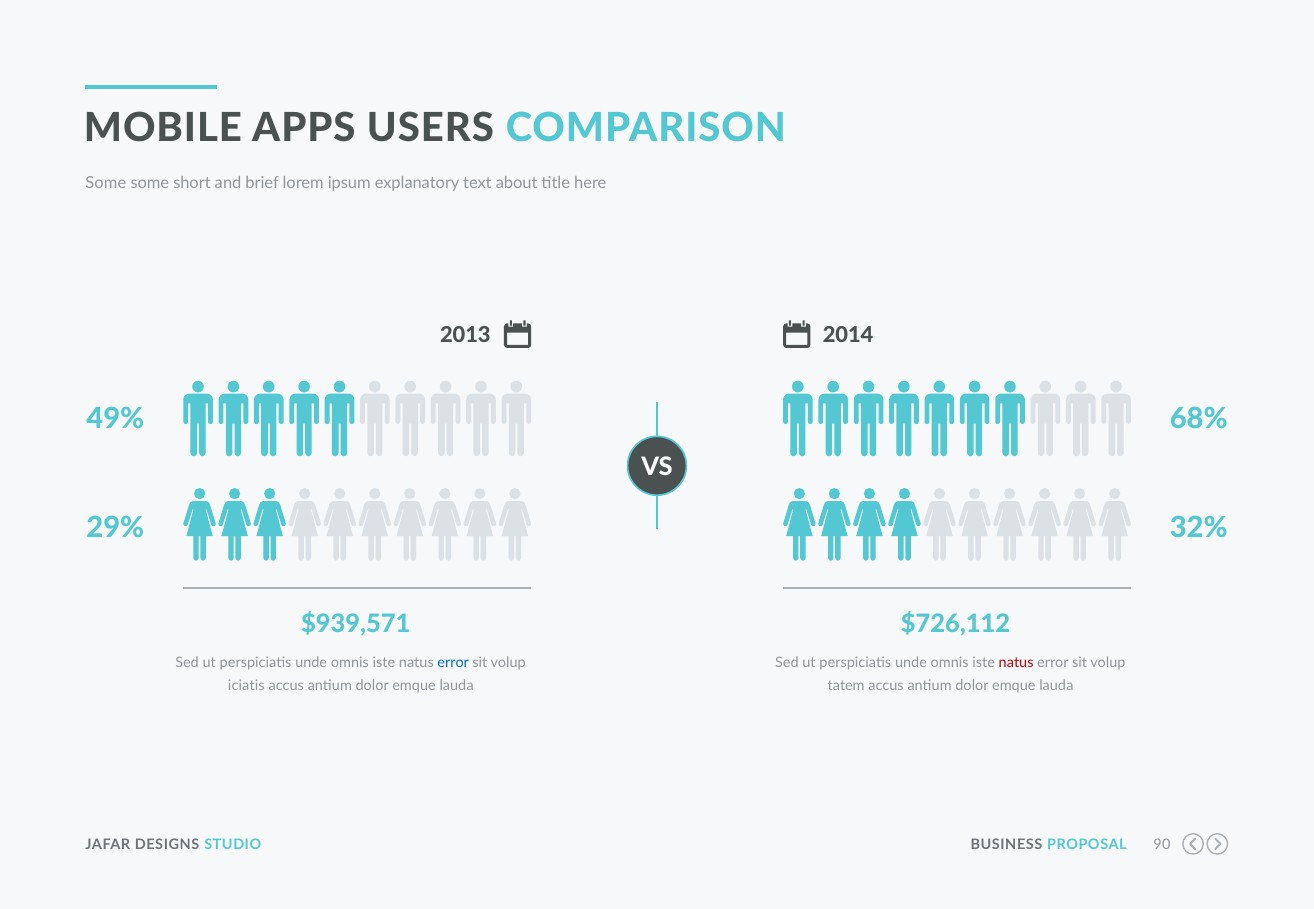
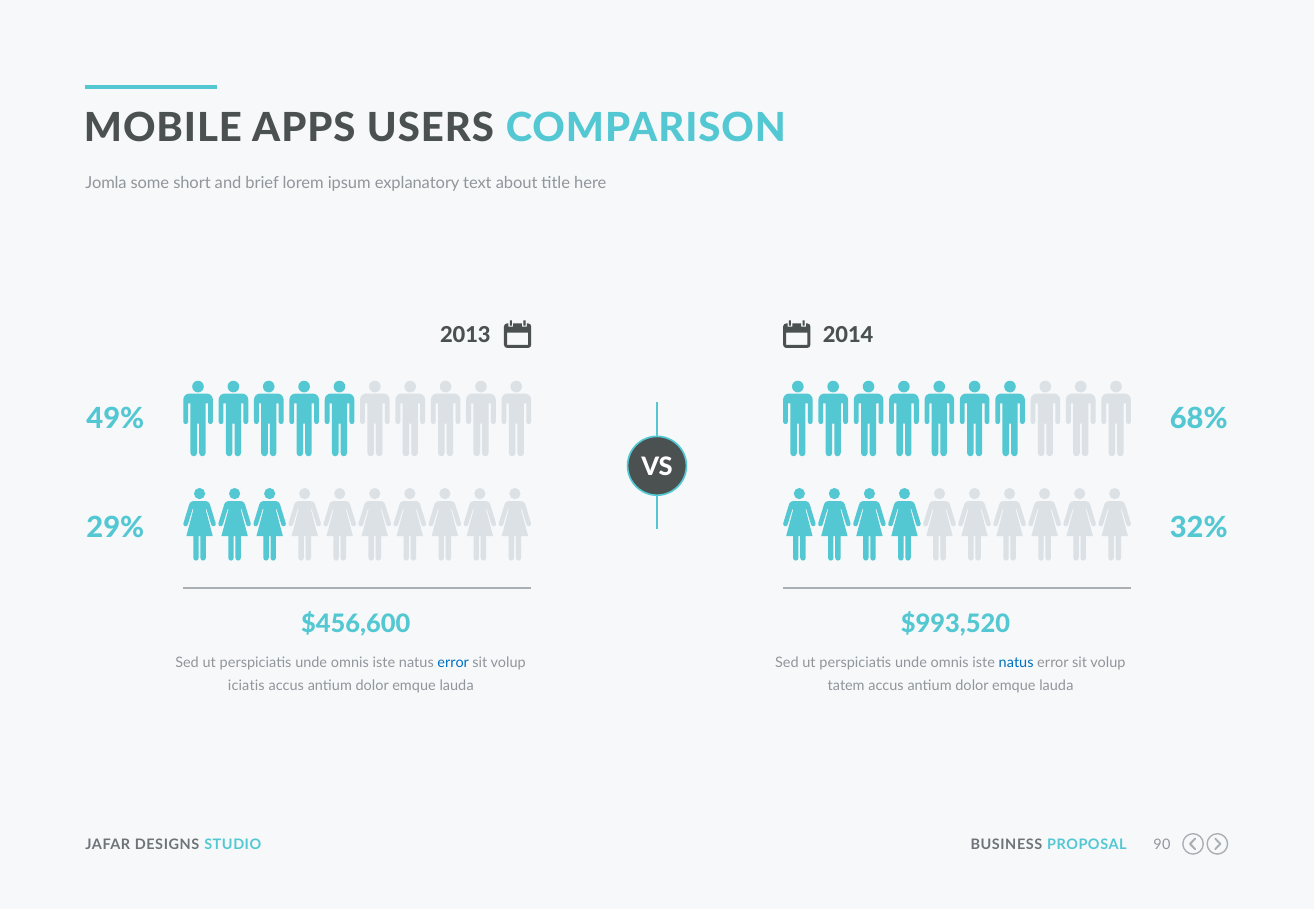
Some: Some -> Jomla (106, 183)
$939,571: $939,571 -> $456,600 (356, 624)
$726,112: $726,112 -> $993,520 (956, 624)
natus colour: red -> blue (1016, 663)
